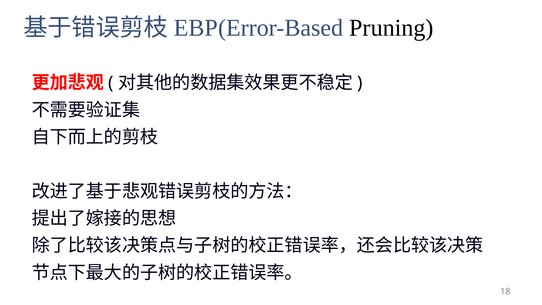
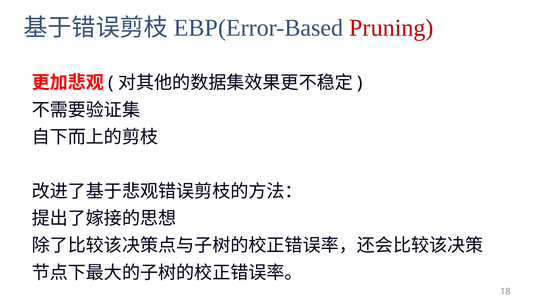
Pruning colour: black -> red (391, 28)
